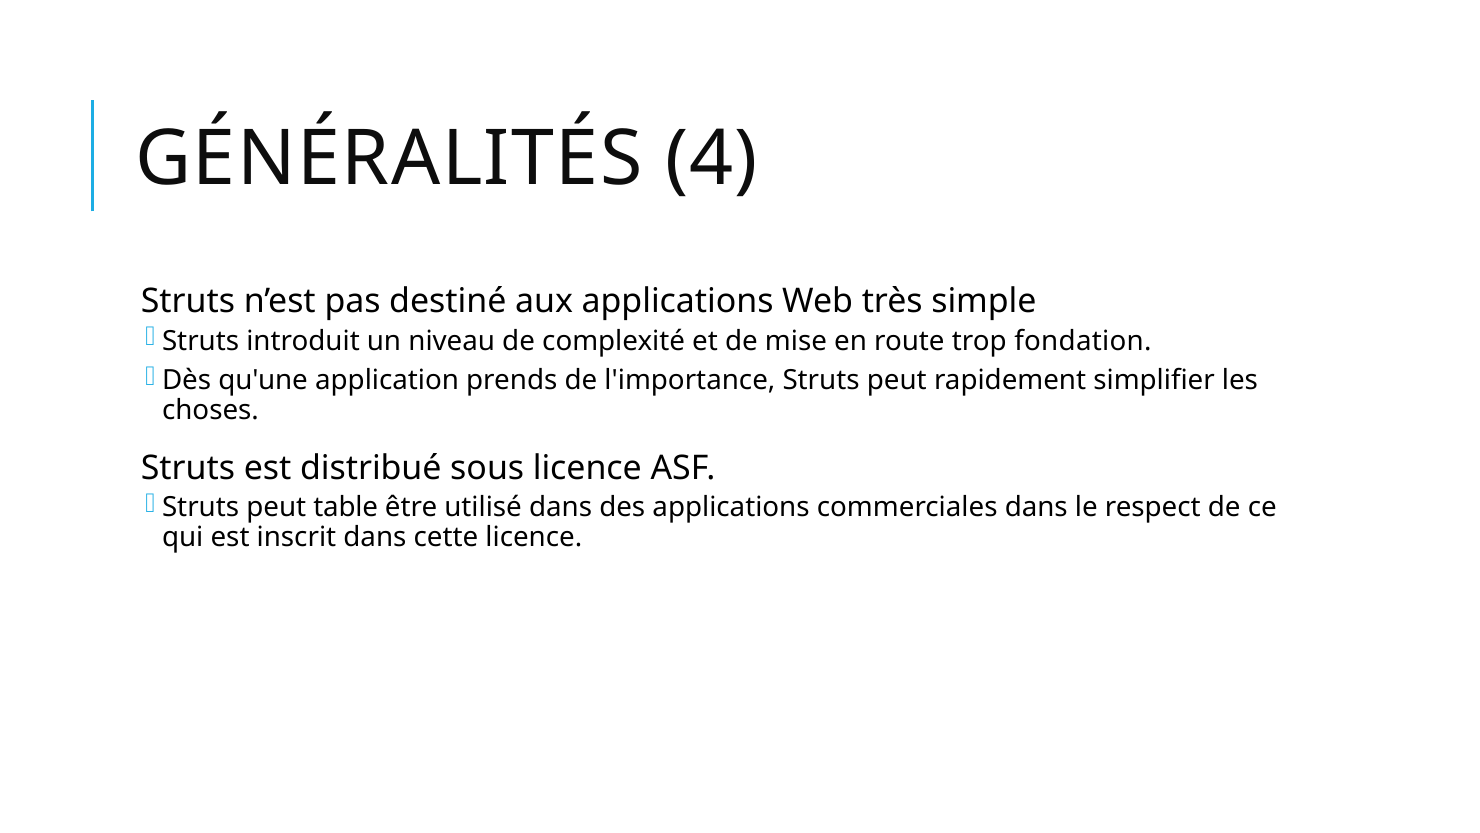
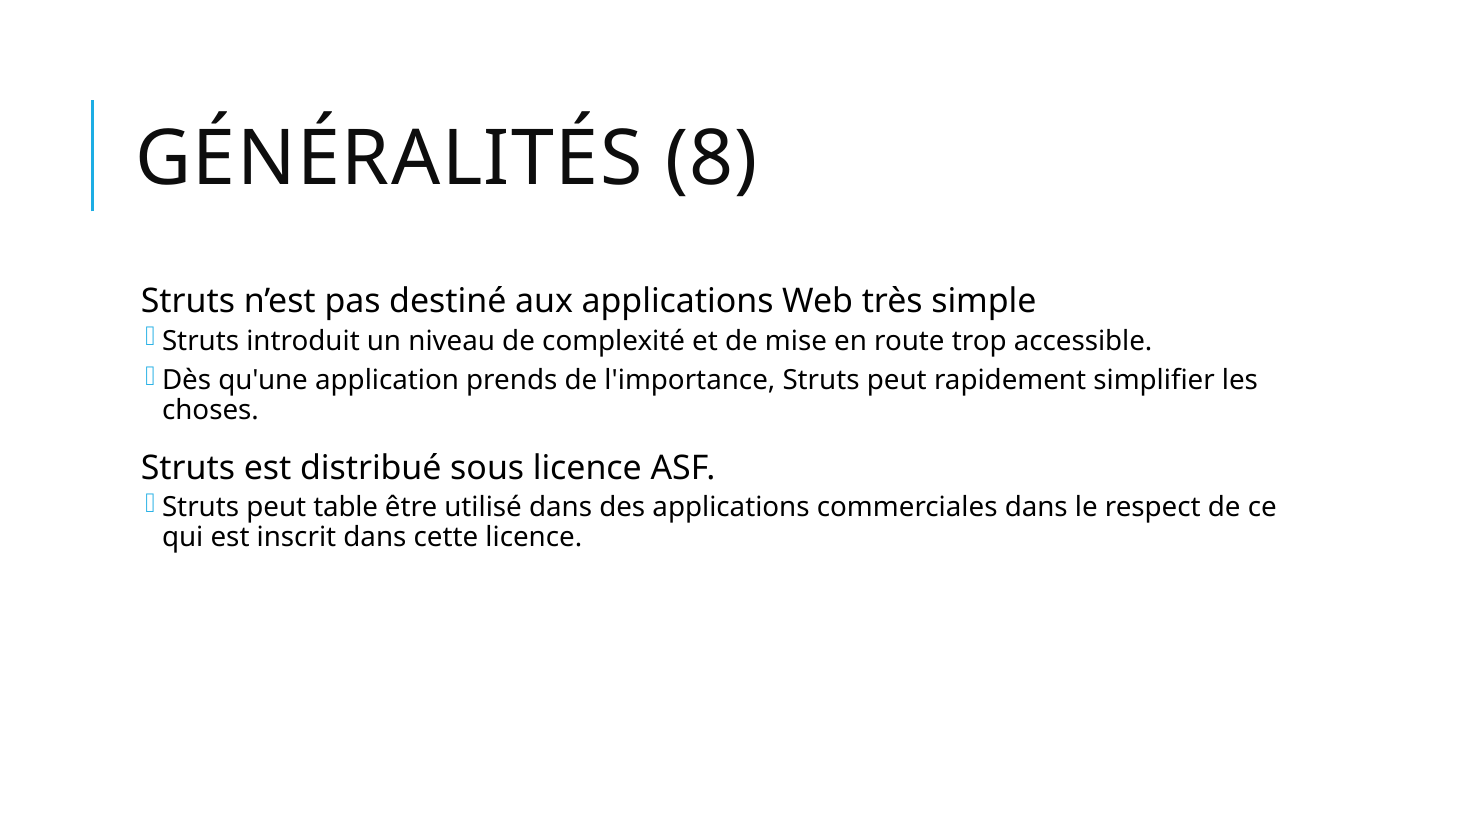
4: 4 -> 8 (712, 159)
fondation: fondation -> accessible (1083, 341)
